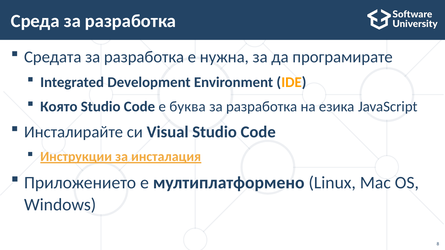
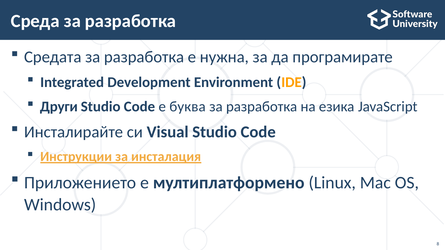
Която: Която -> Други (59, 107)
